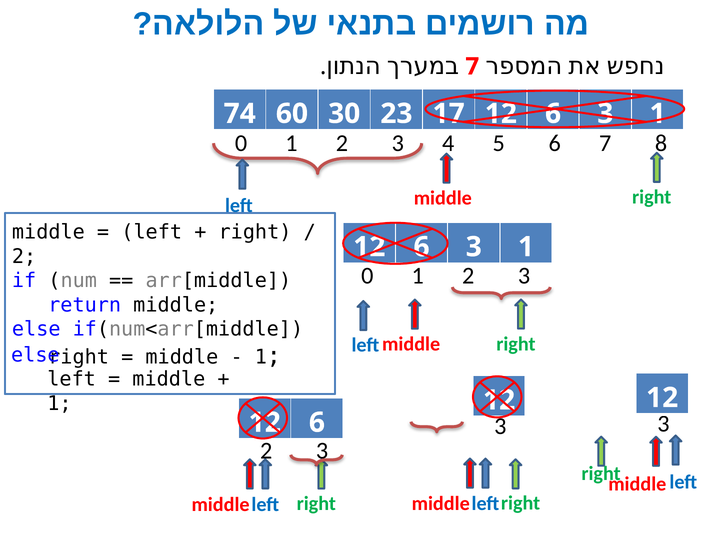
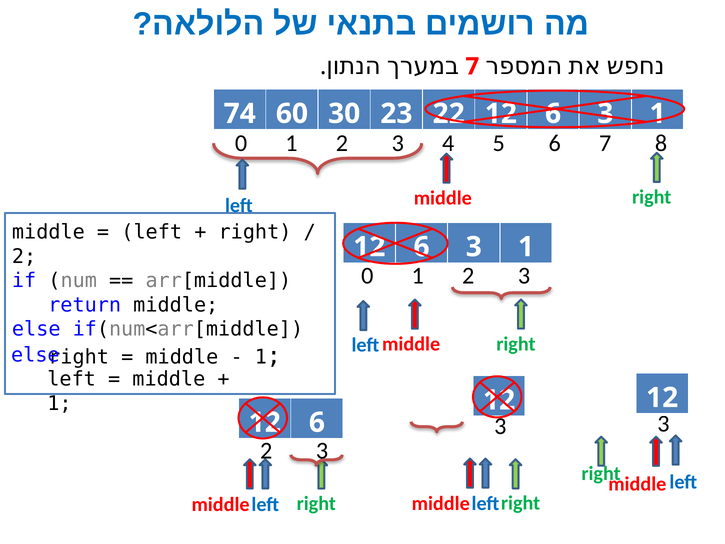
17: 17 -> 22 (449, 114)
